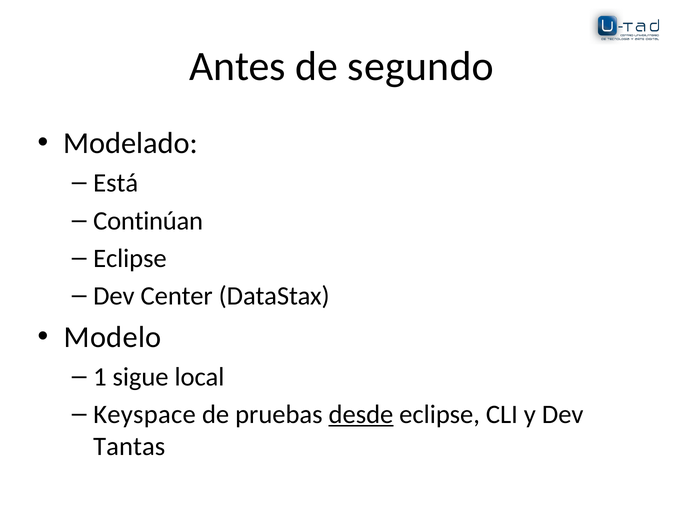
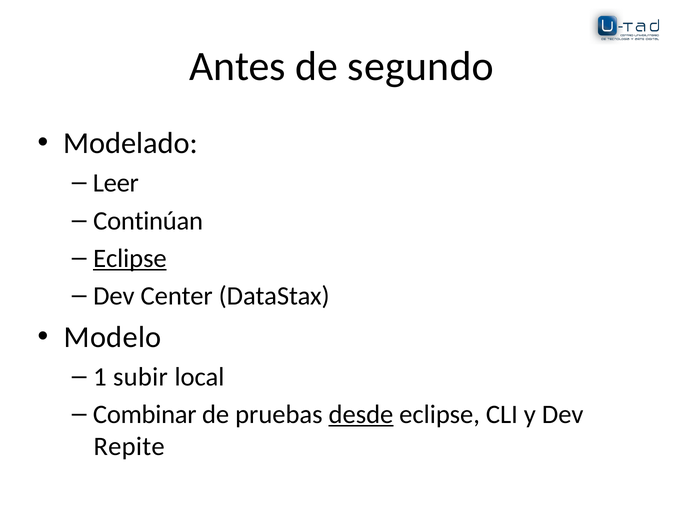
Está: Está -> Leer (116, 183)
Eclipse underline: none -> present (130, 258)
sigue: sigue -> subir (140, 377)
Keyspace: Keyspace -> Combinar (145, 414)
Tantas: Tantas -> Repite (129, 446)
